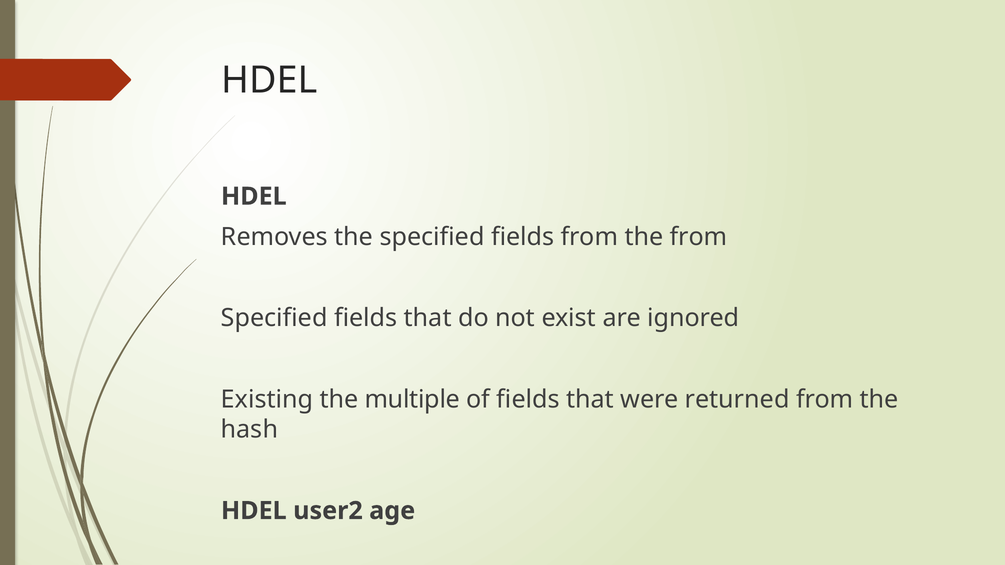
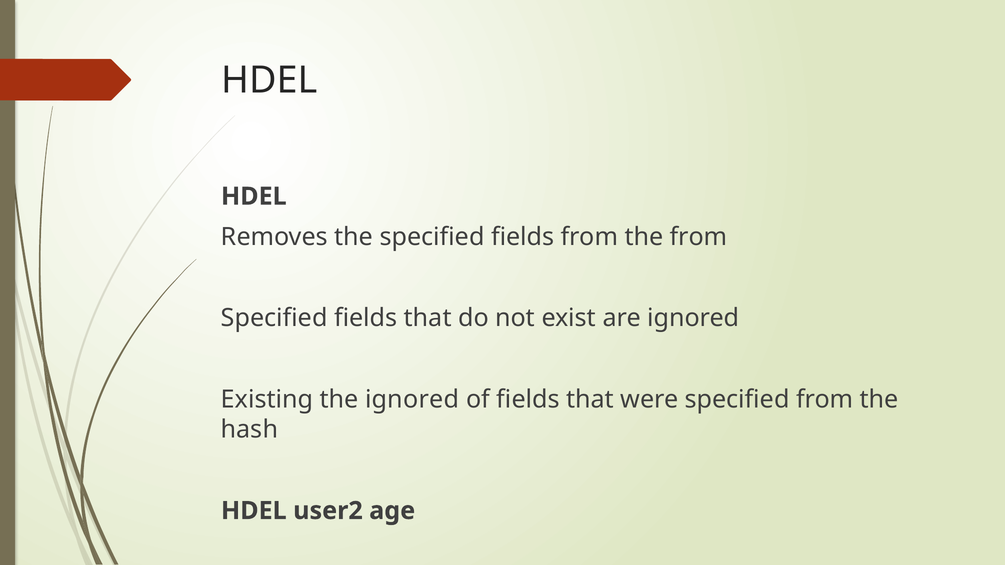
the multiple: multiple -> ignored (412, 400)
were returned: returned -> specified (737, 400)
